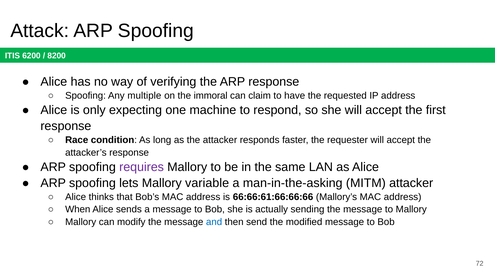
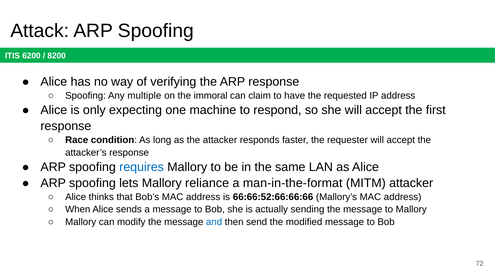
requires colour: purple -> blue (142, 167)
variable: variable -> reliance (207, 183)
man-in-the-asking: man-in-the-asking -> man-in-the-format (293, 183)
66:66:61:66:66:66: 66:66:61:66:66:66 -> 66:66:52:66:66:66 (273, 197)
